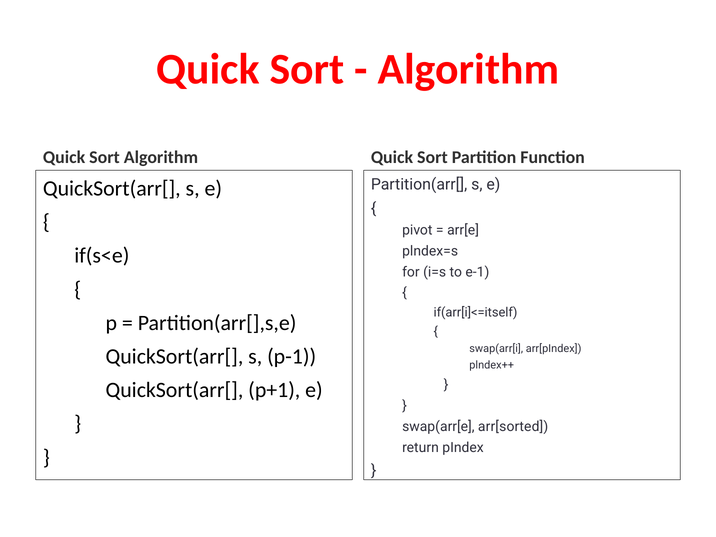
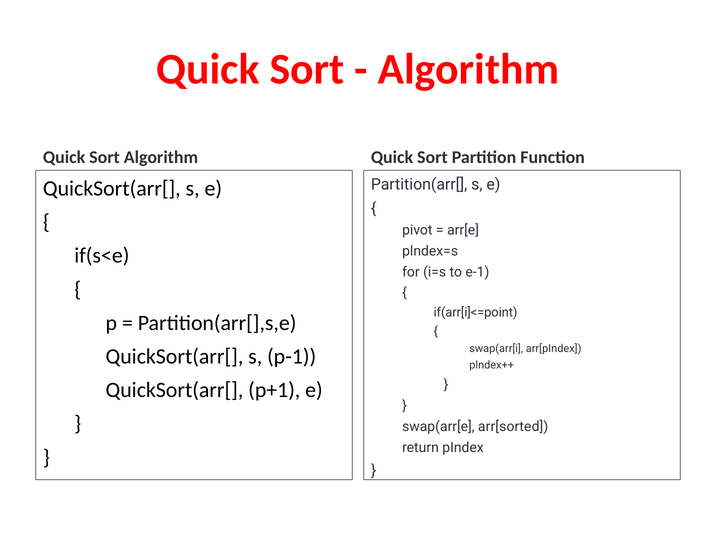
if(arr[i]<=itself: if(arr[i]<=itself -> if(arr[i]<=point (476, 312)
